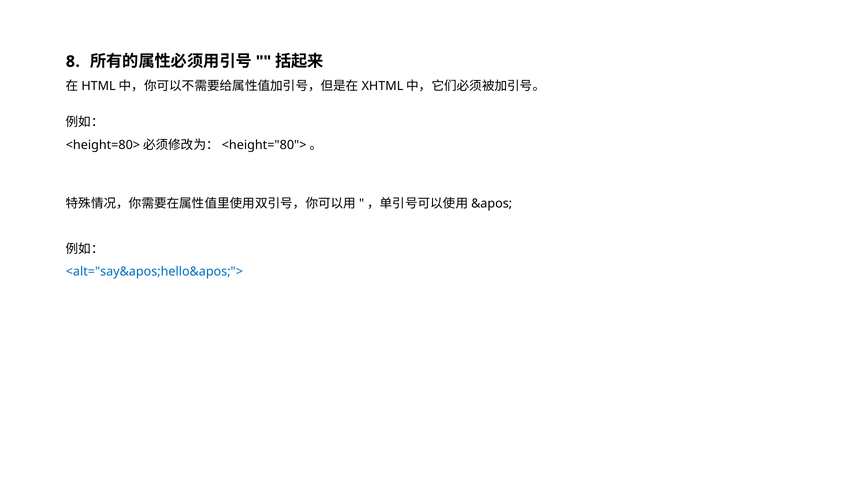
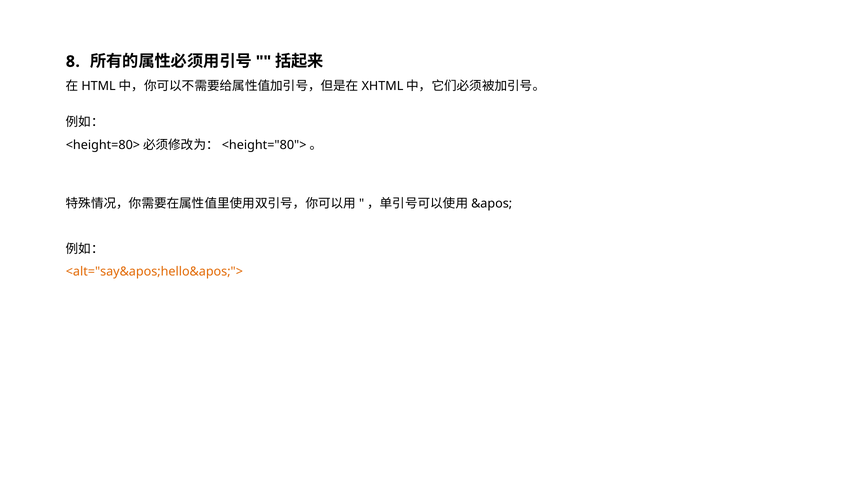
<alt="say&apos;hello&apos;"> colour: blue -> orange (154, 272)
